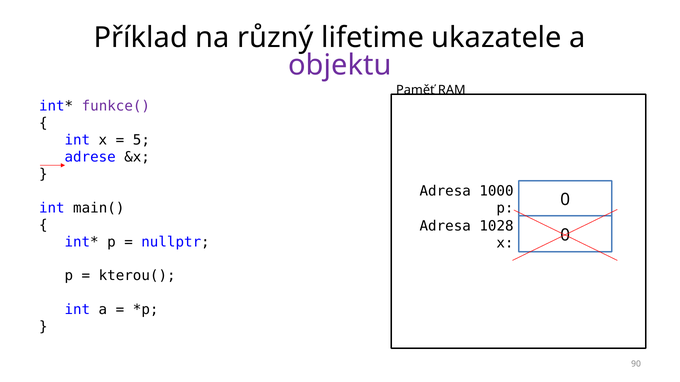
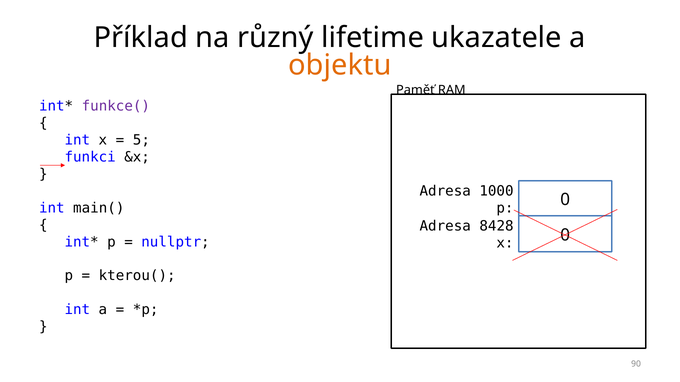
objektu colour: purple -> orange (340, 65)
adrese: adrese -> funkci (90, 157)
1028: 1028 -> 8428 (496, 227)
